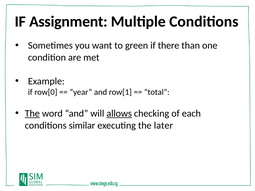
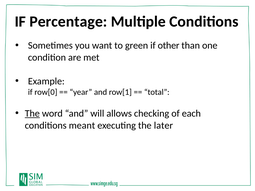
Assignment: Assignment -> Percentage (68, 22)
there: there -> other (169, 46)
allows underline: present -> none (119, 114)
similar: similar -> meant (82, 126)
